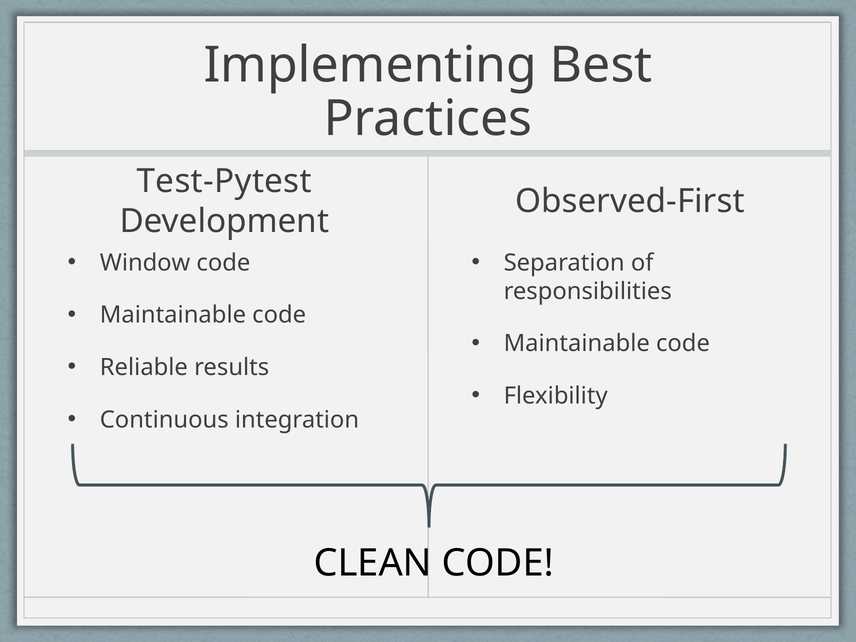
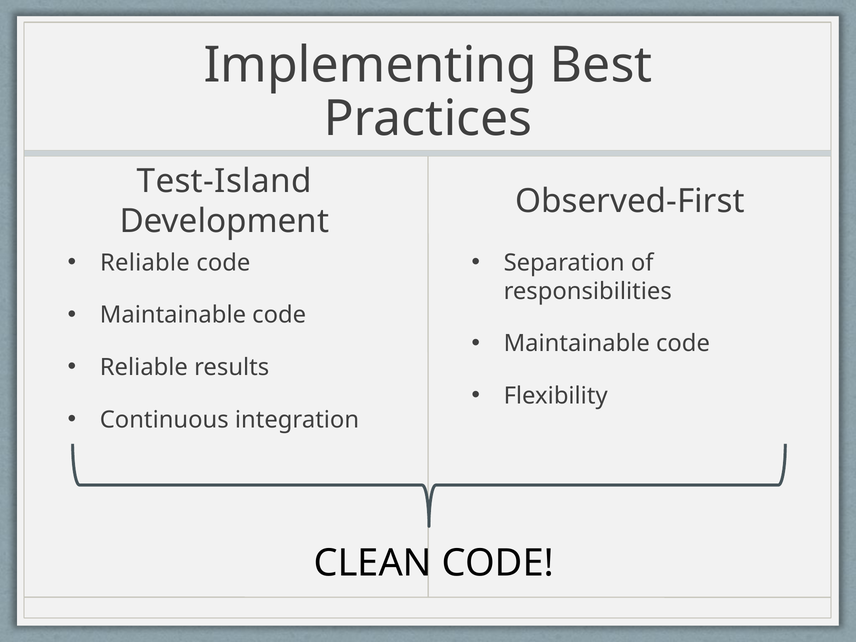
Test-Pytest: Test-Pytest -> Test-Island (224, 181)
Window: Window -> Reliable (145, 263)
